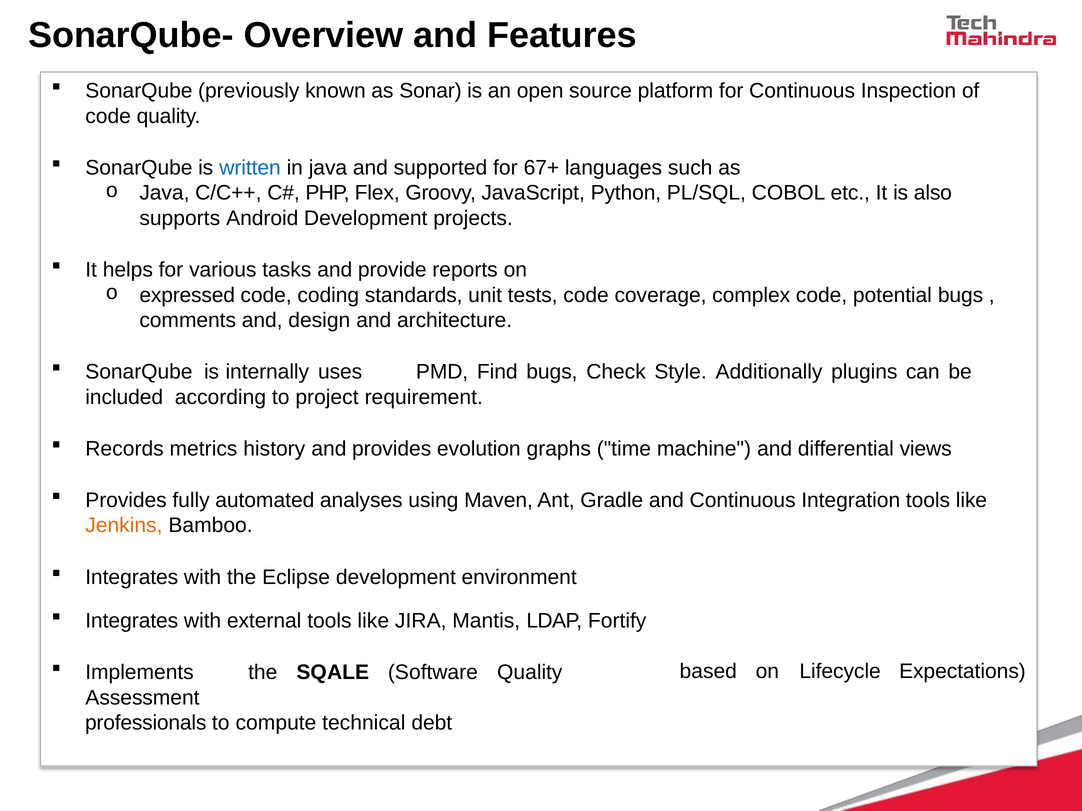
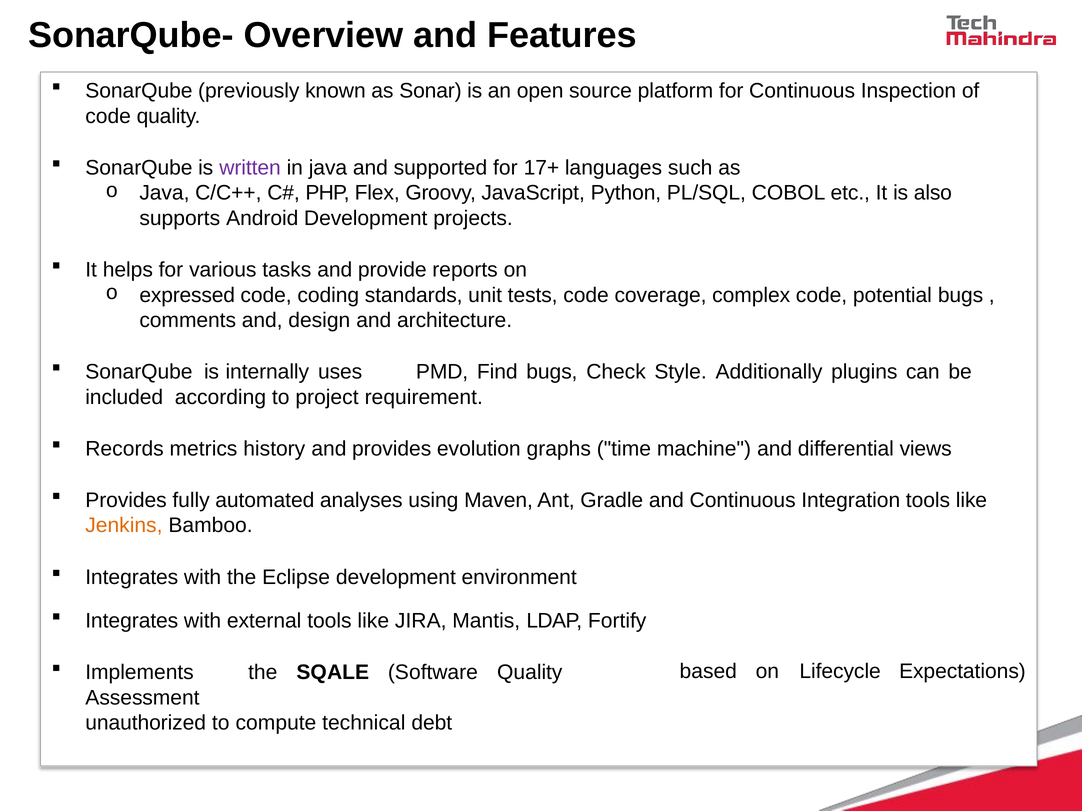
written colour: blue -> purple (250, 168)
67+: 67+ -> 17+ (541, 168)
professionals: professionals -> unauthorized (146, 723)
